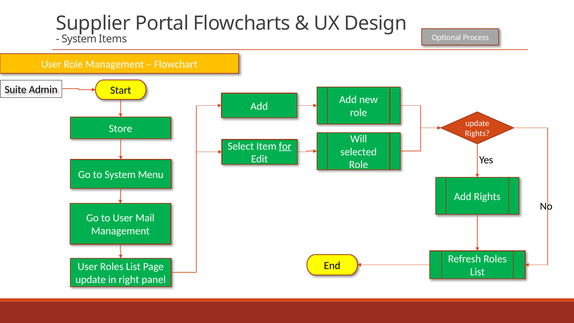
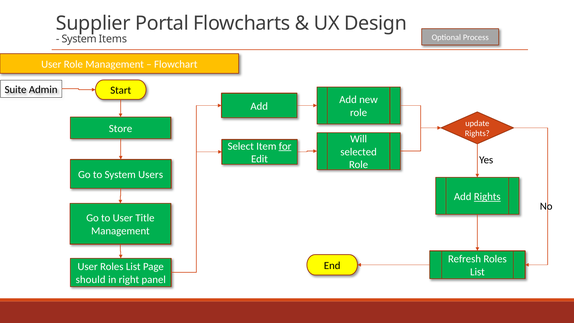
Menu: Menu -> Users (151, 175)
Rights underline: none -> present (487, 197)
Mail: Mail -> Title (145, 218)
update: update -> should (91, 280)
